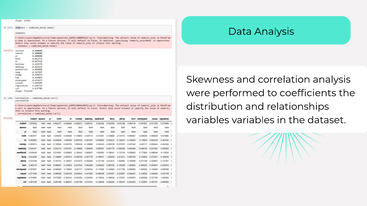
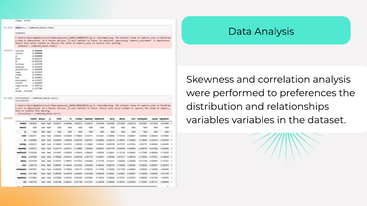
coefficients: coefficients -> preferences (308, 93)
